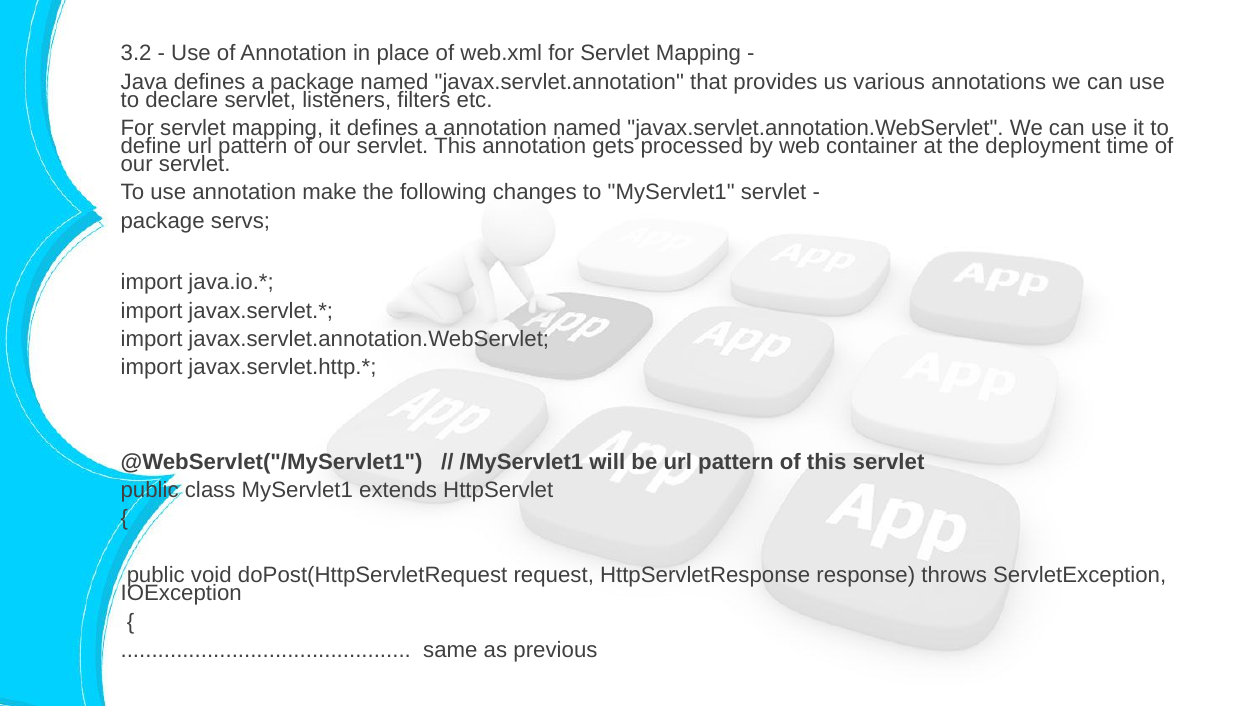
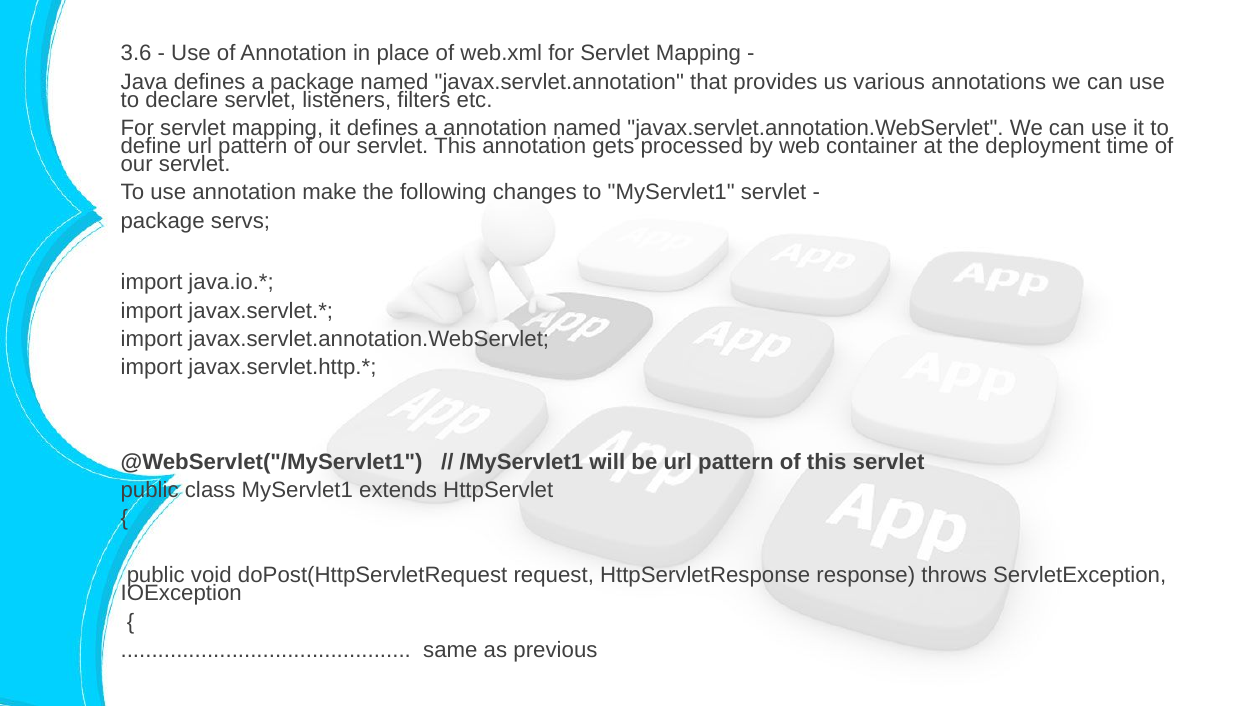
3.2: 3.2 -> 3.6 (136, 53)
